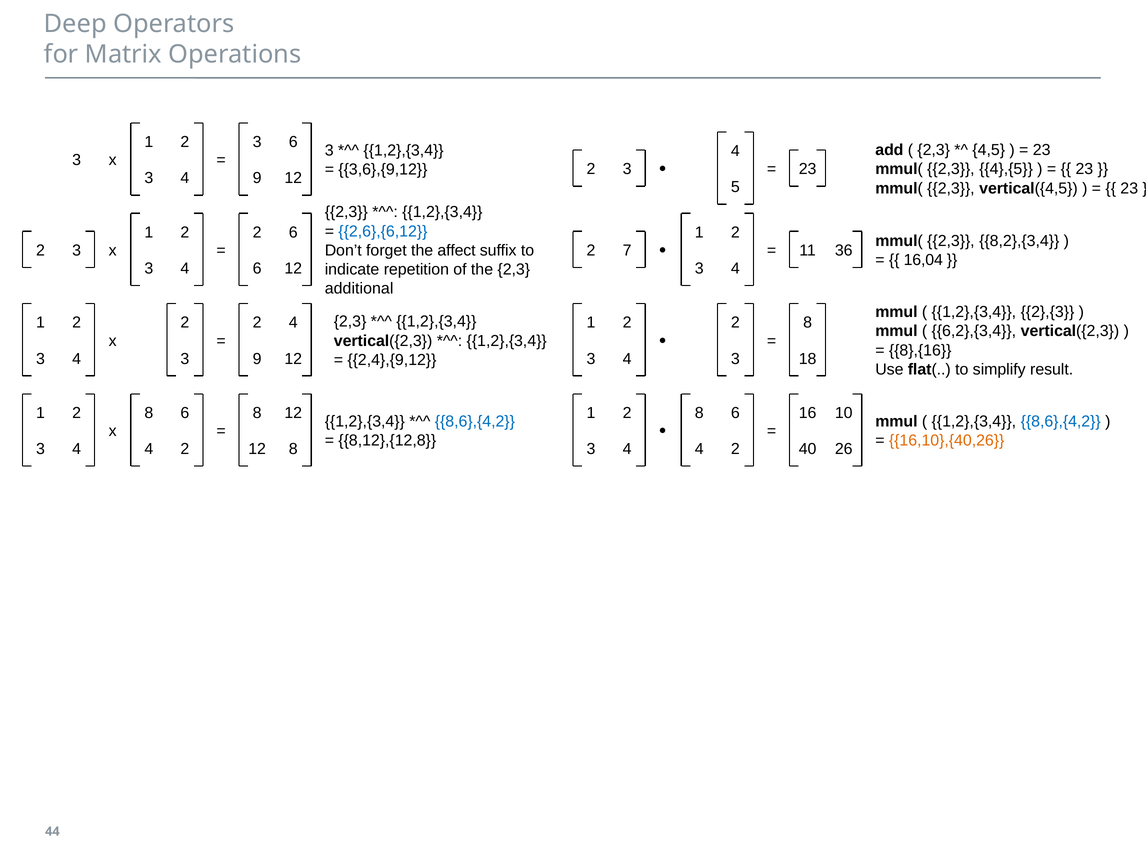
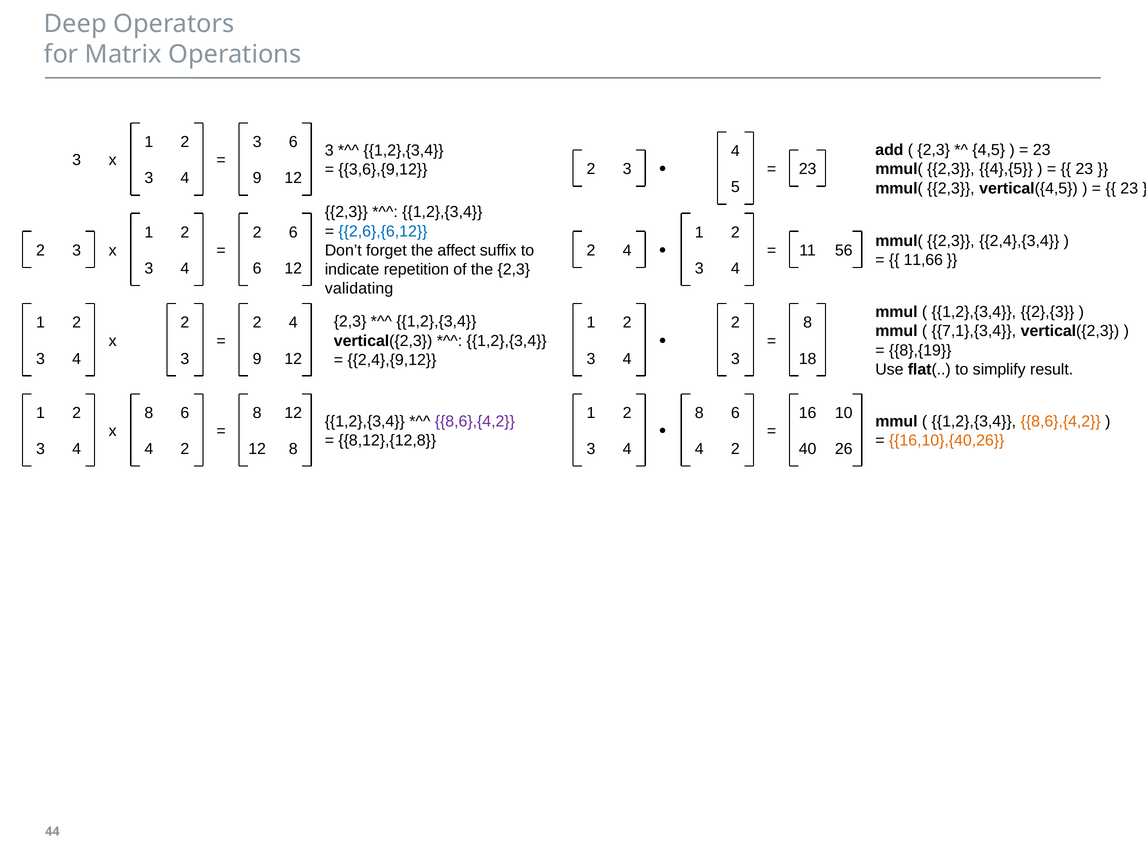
8,2},{3,4: 8,2},{3,4 -> 2,4},{3,4 (1019, 241)
7: 7 -> 4 (627, 250)
36: 36 -> 56 (844, 250)
16,04: 16,04 -> 11,66 (923, 260)
additional: additional -> validating (359, 289)
6,2},{3,4: 6,2},{3,4 -> 7,1},{3,4 (974, 331)
8},{16: 8},{16 -> 8},{19 (920, 350)
8,6},{4,2 colour: blue -> purple (475, 421)
8,6},{4,2 colour: blue -> orange (1061, 421)
